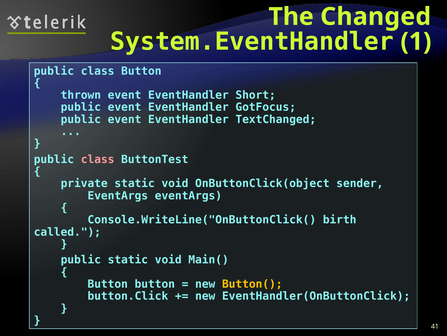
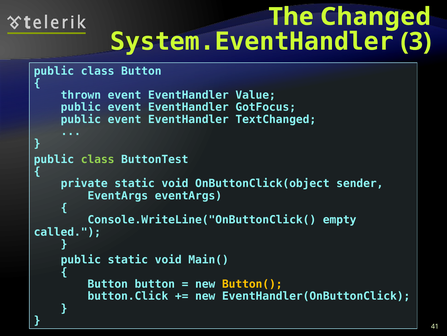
1: 1 -> 3 (416, 41)
Short: Short -> Value (256, 95)
class colour: pink -> light green (98, 159)
birth: birth -> empty (340, 219)
